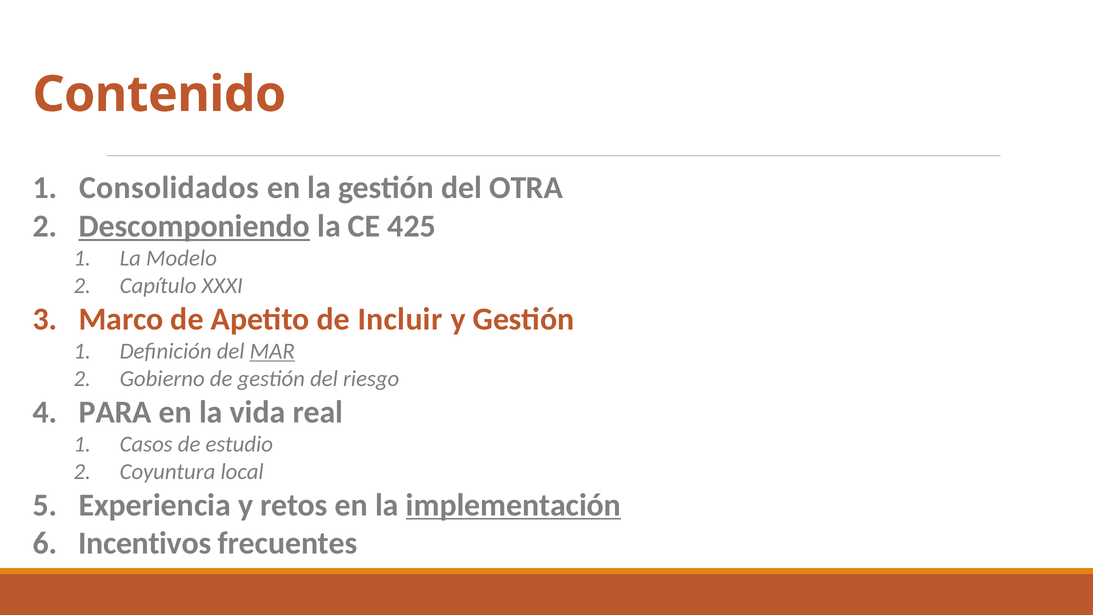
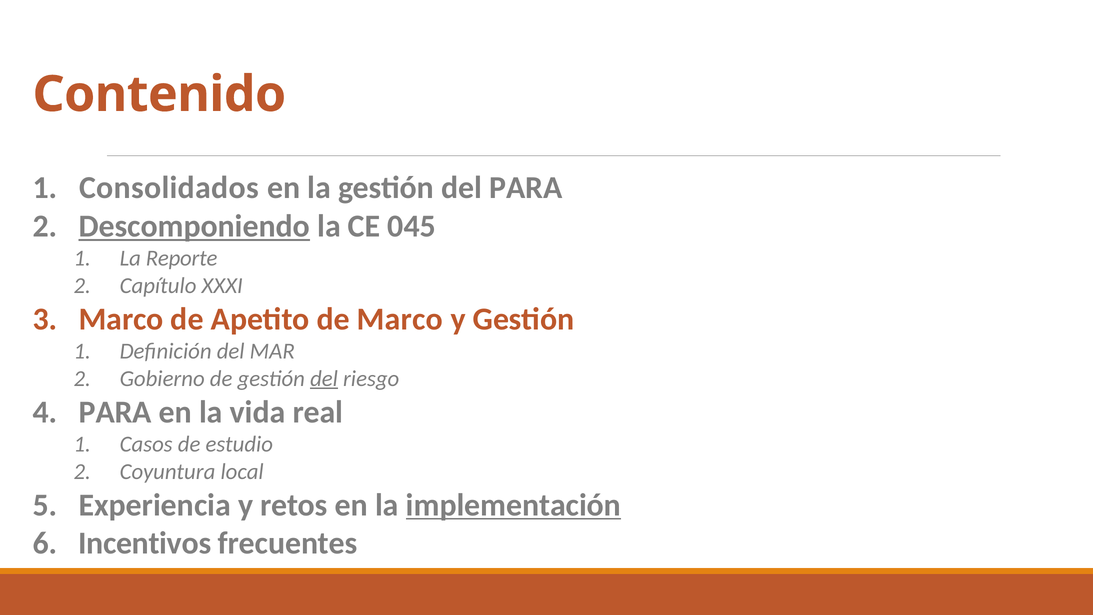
del OTRA: OTRA -> PARA (526, 188)
425: 425 -> 045 (412, 226)
Modelo: Modelo -> Reporte (182, 258)
de Incluir: Incluir -> Marco (400, 319)
MAR underline: present -> none (272, 351)
del underline: none -> present (324, 378)
